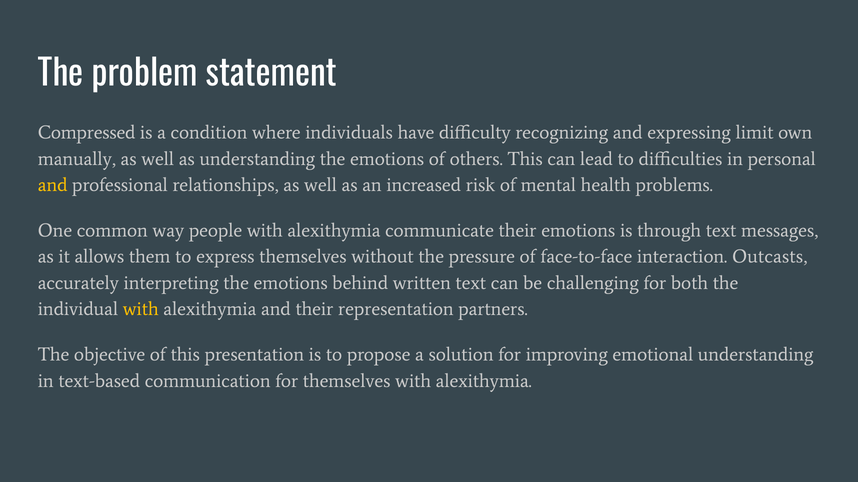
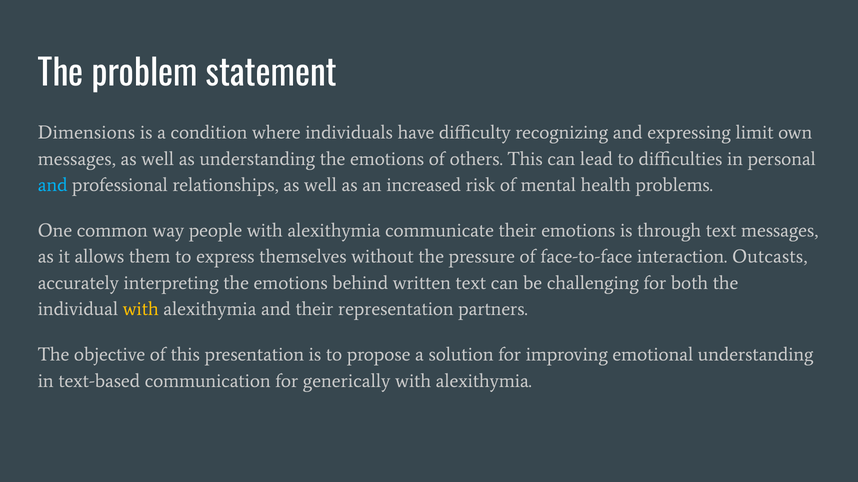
Compressed: Compressed -> Dimensions (86, 133)
manually: manually -> messages (77, 159)
and colour: yellow -> light blue (53, 185)
for themselves: themselves -> generically (347, 381)
